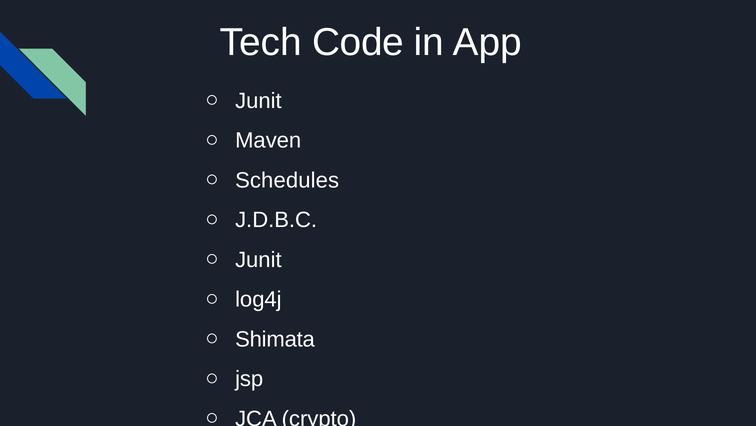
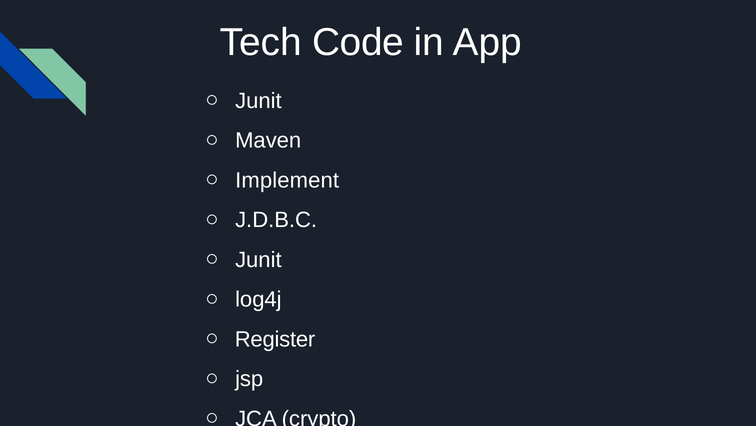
Schedules: Schedules -> Implement (287, 180)
Shimata: Shimata -> Register (275, 339)
